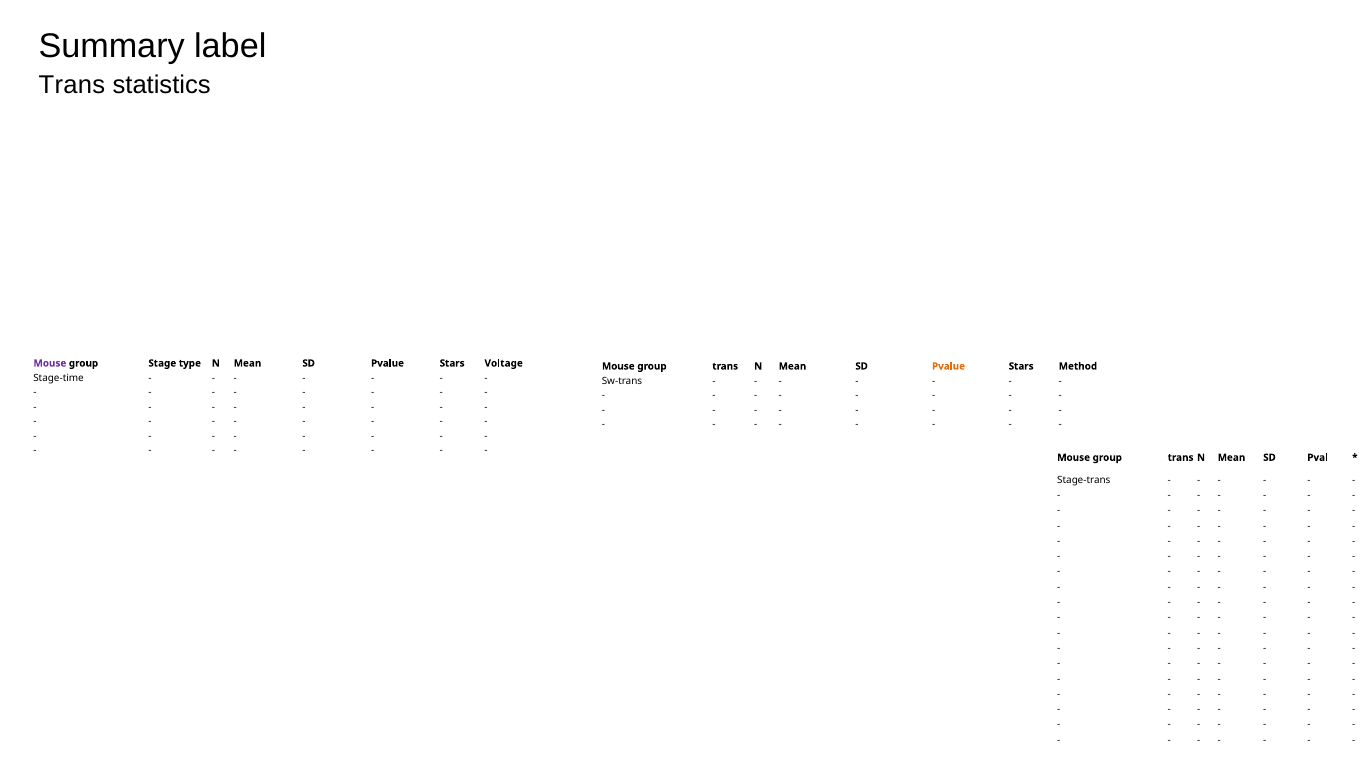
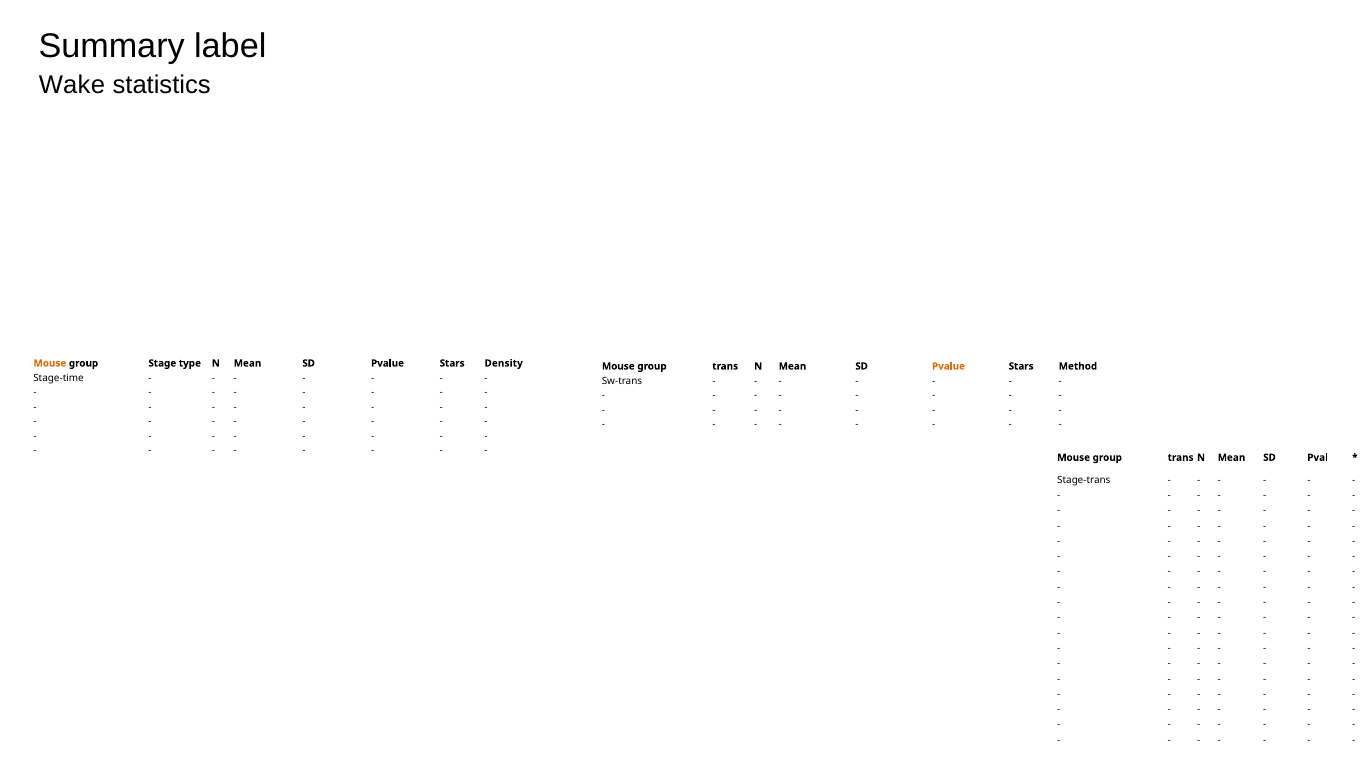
Trans: Trans -> Wake (72, 85)
Mouse colour: purple -> orange (50, 363)
Voltage: Voltage -> Density (504, 363)
